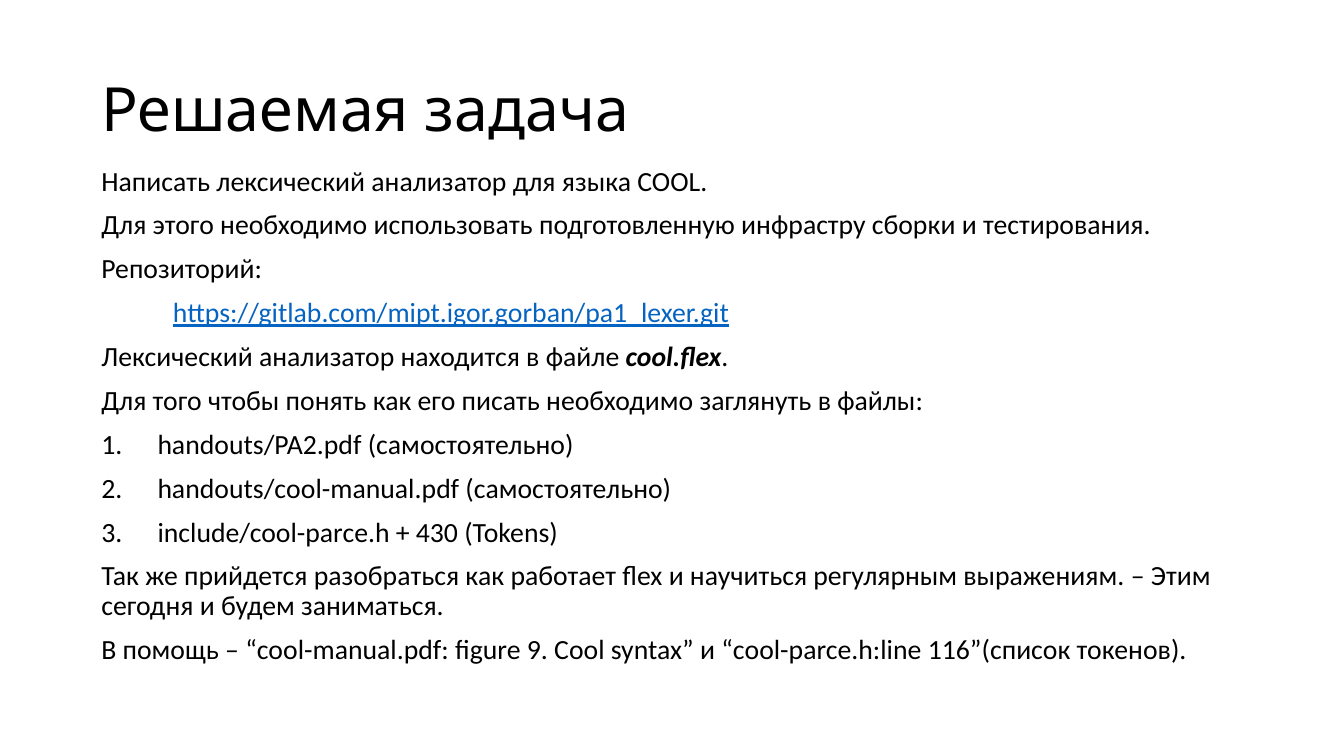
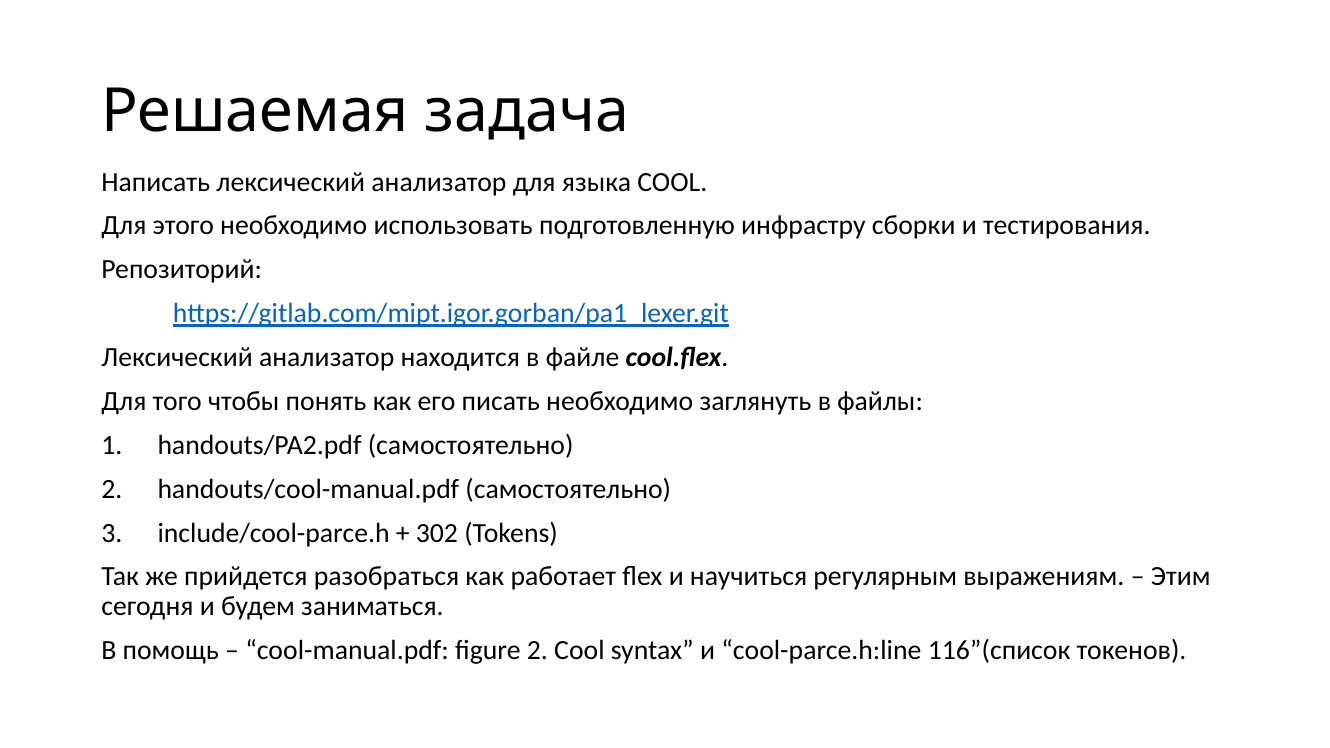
430: 430 -> 302 (437, 533)
figure 9: 9 -> 2 (537, 650)
